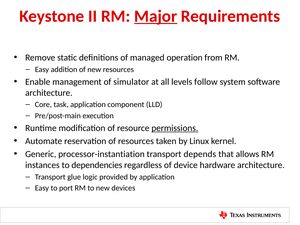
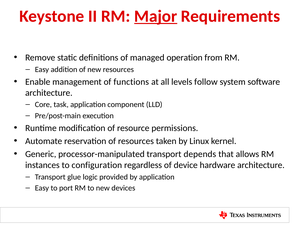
simulator: simulator -> functions (131, 82)
permissions underline: present -> none (175, 128)
processor-instantiation: processor-instantiation -> processor-manipulated (101, 154)
dependencies: dependencies -> configuration (97, 165)
